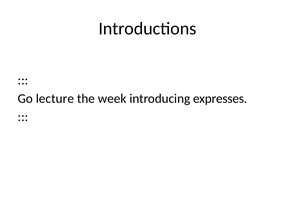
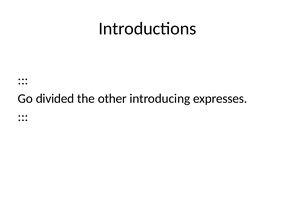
lecture: lecture -> divided (55, 99)
week: week -> other (112, 99)
